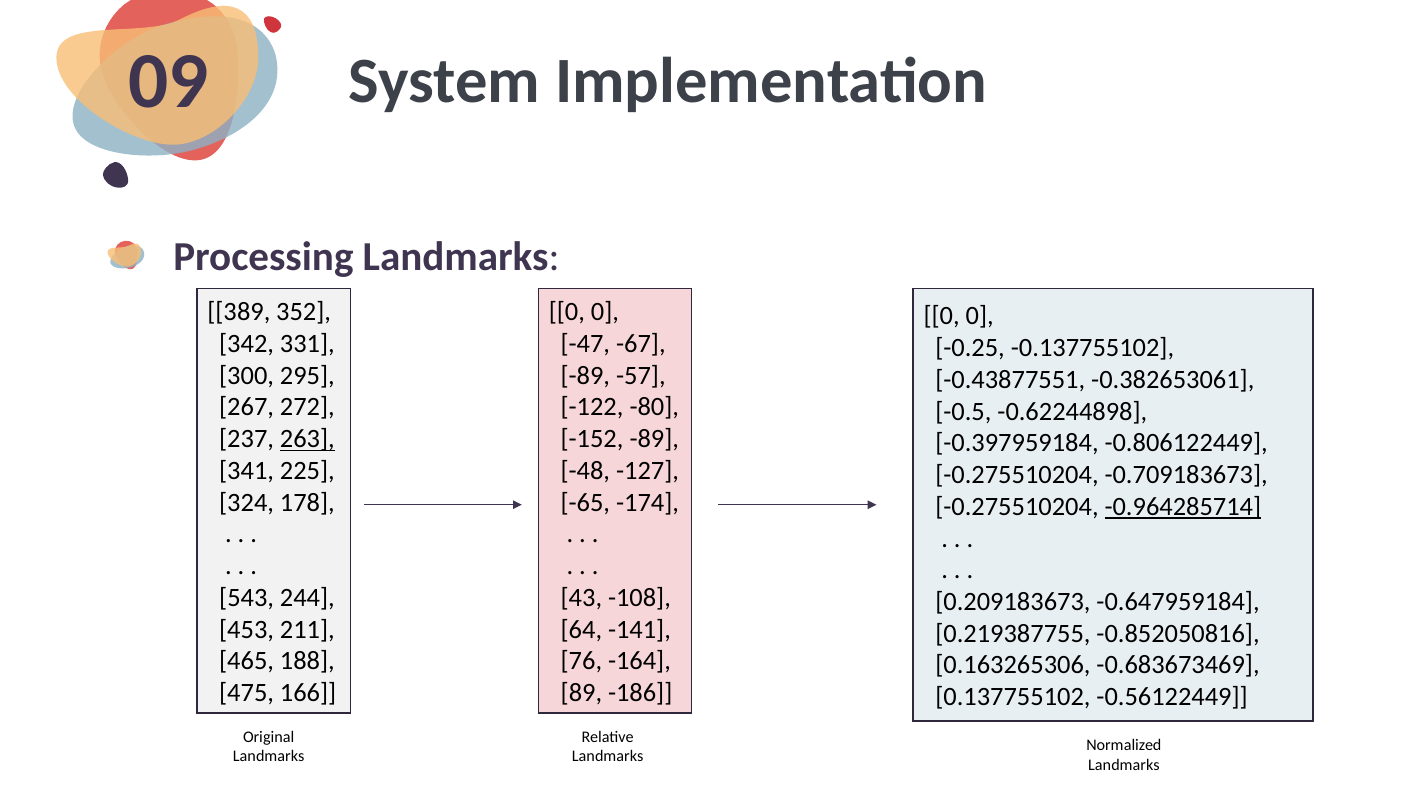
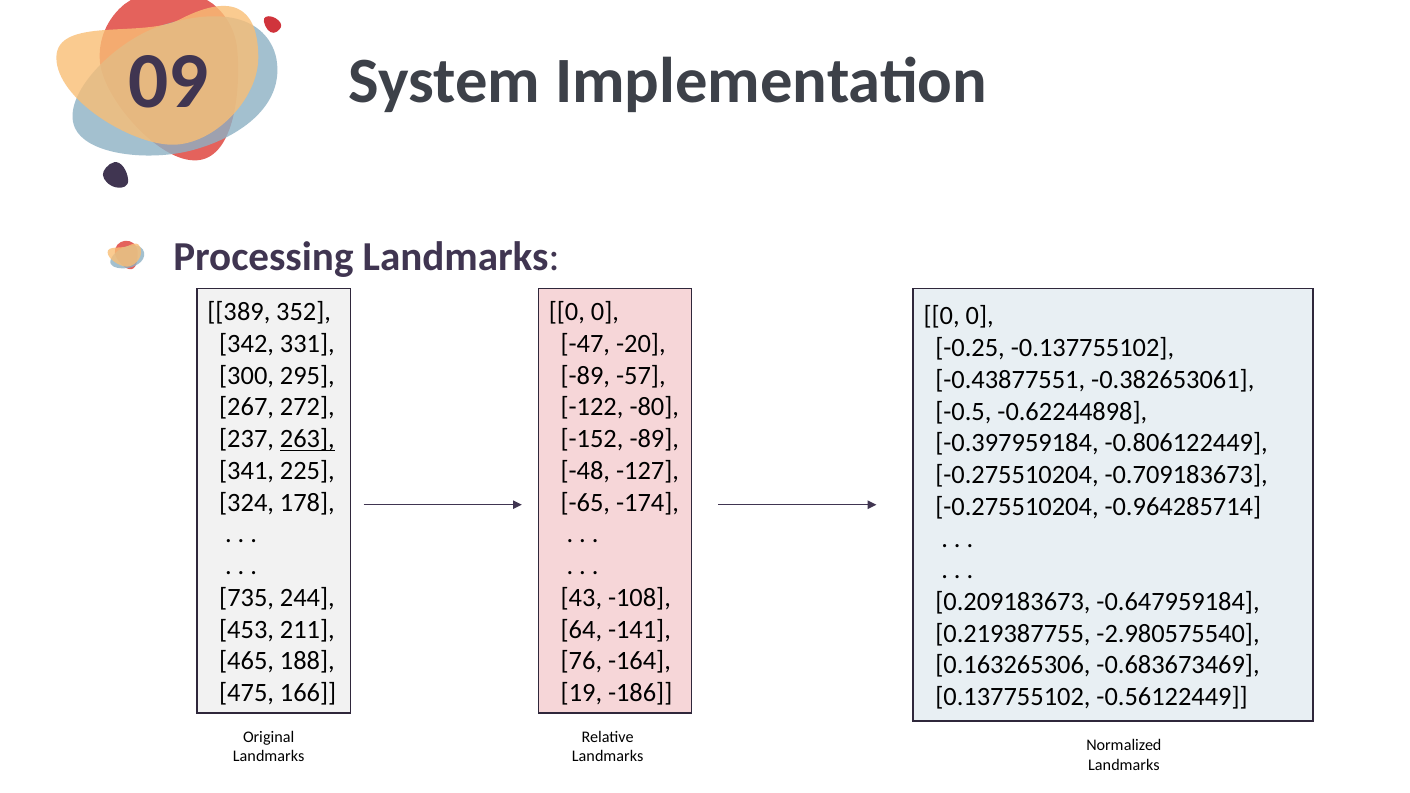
-67: -67 -> -20 (641, 344)
-0.964285714 underline: present -> none (1183, 507)
543: 543 -> 735 (247, 598)
-0.852050816: -0.852050816 -> -2.980575540 (1178, 634)
89: 89 -> 19 (581, 693)
